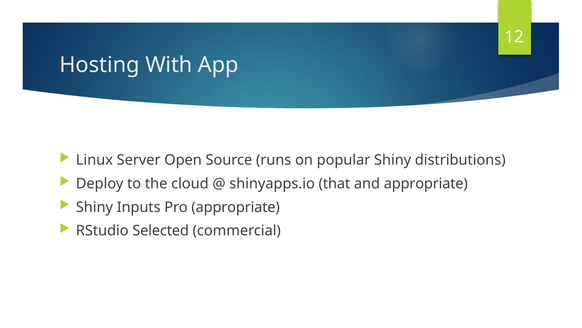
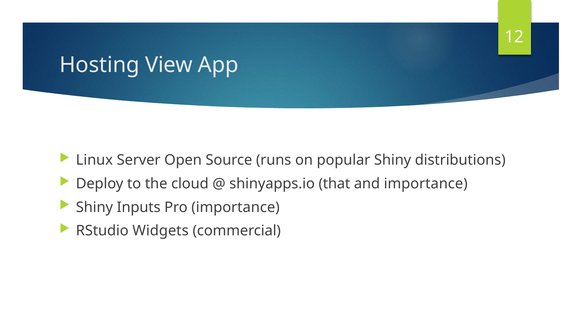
With: With -> View (169, 65)
and appropriate: appropriate -> importance (426, 183)
Pro appropriate: appropriate -> importance (236, 207)
Selected: Selected -> Widgets (161, 230)
